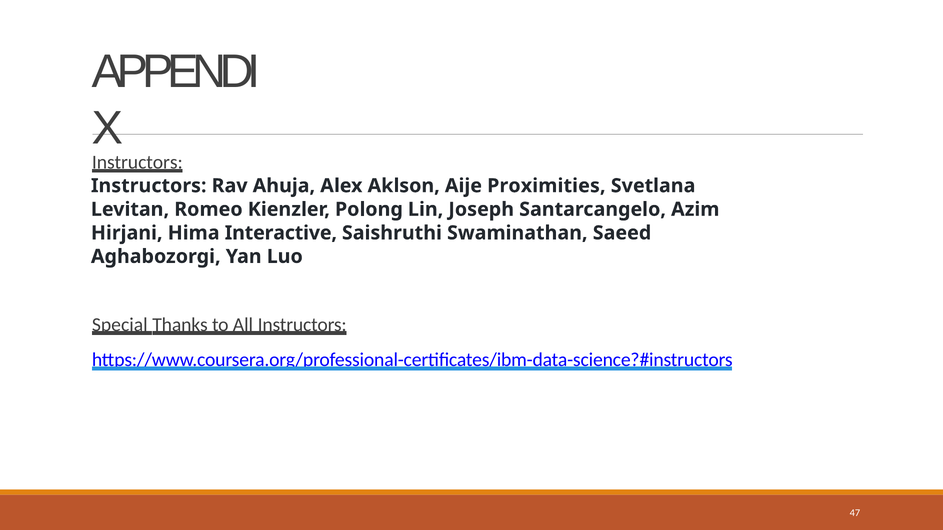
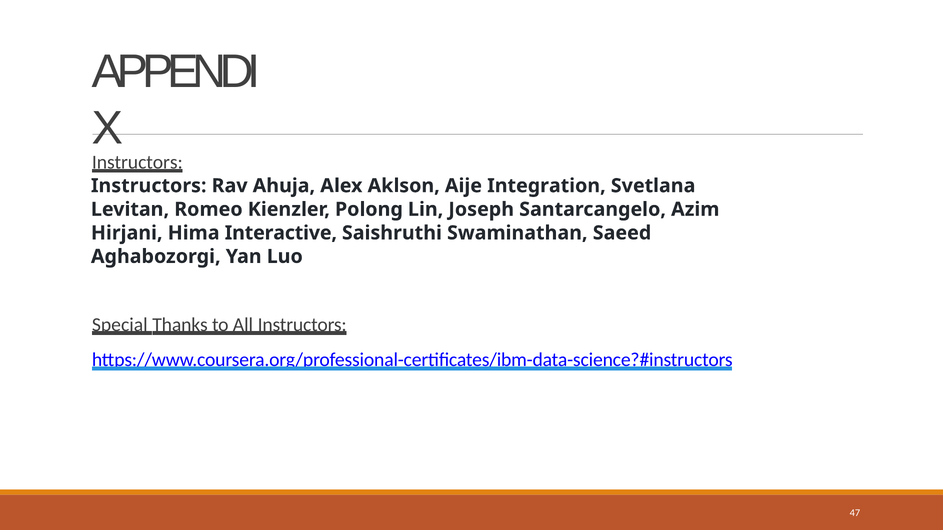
Proximities: Proximities -> Integration (546, 186)
